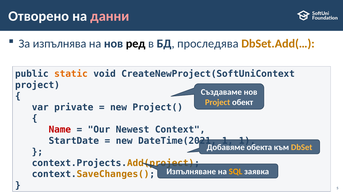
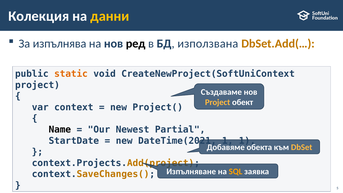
Отворено: Отворено -> Колекция (39, 16)
данни colour: pink -> yellow (110, 16)
проследява: проследява -> използвана (208, 44)
private: private -> context (74, 107)
Name colour: red -> black (60, 130)
Context: Context -> Partial (180, 130)
